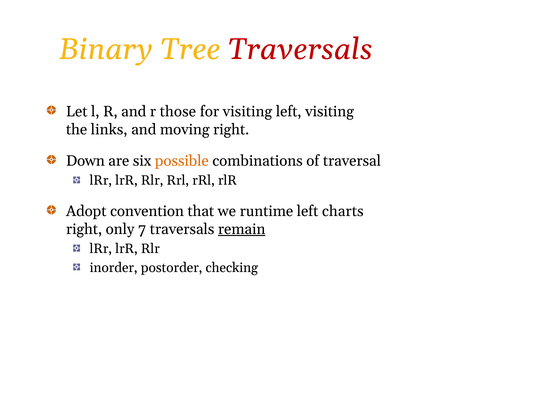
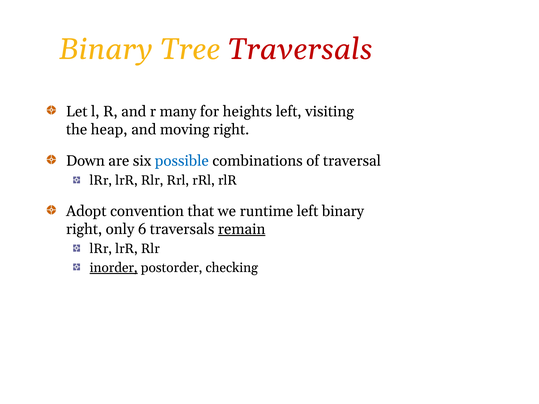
those: those -> many (178, 112)
for visiting: visiting -> heights (247, 112)
links: links -> heap (109, 130)
possible colour: orange -> blue (182, 161)
left charts: charts -> binary (343, 211)
7: 7 -> 6 (142, 229)
inorder underline: none -> present (114, 268)
